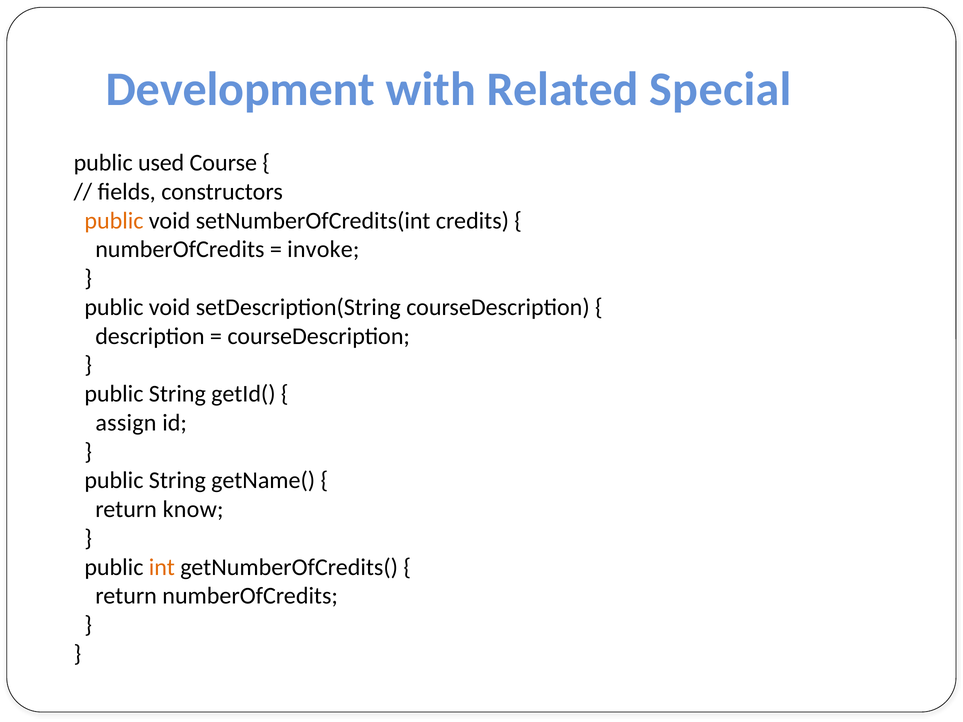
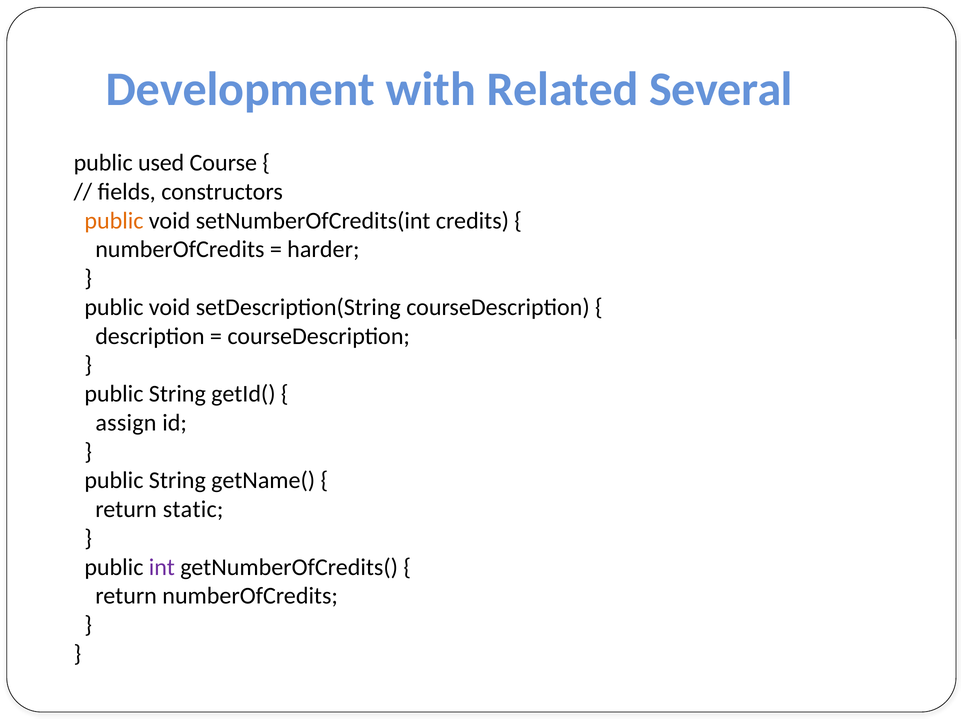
Special: Special -> Several (721, 89)
invoke: invoke -> harder (323, 250)
know: know -> static (193, 510)
int colour: orange -> purple (162, 567)
